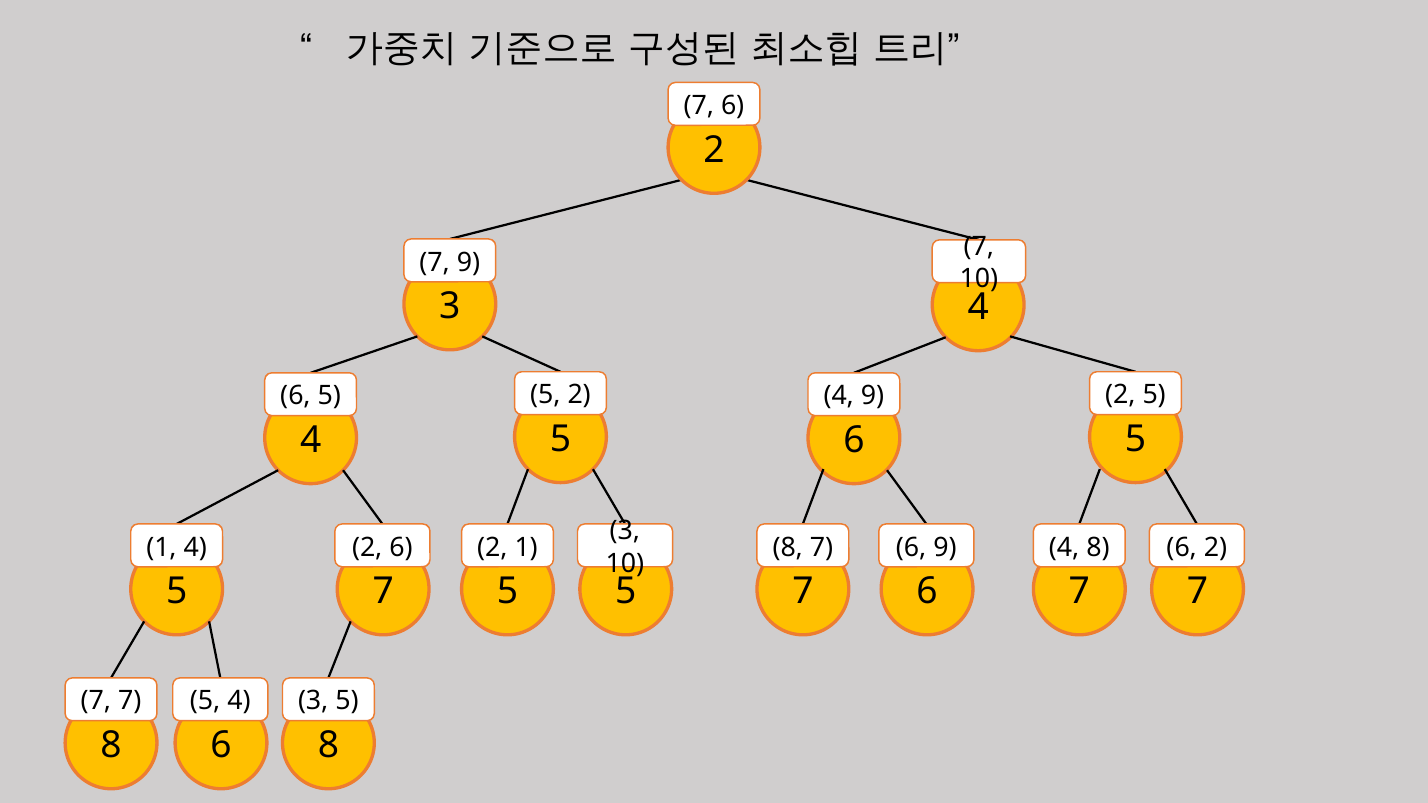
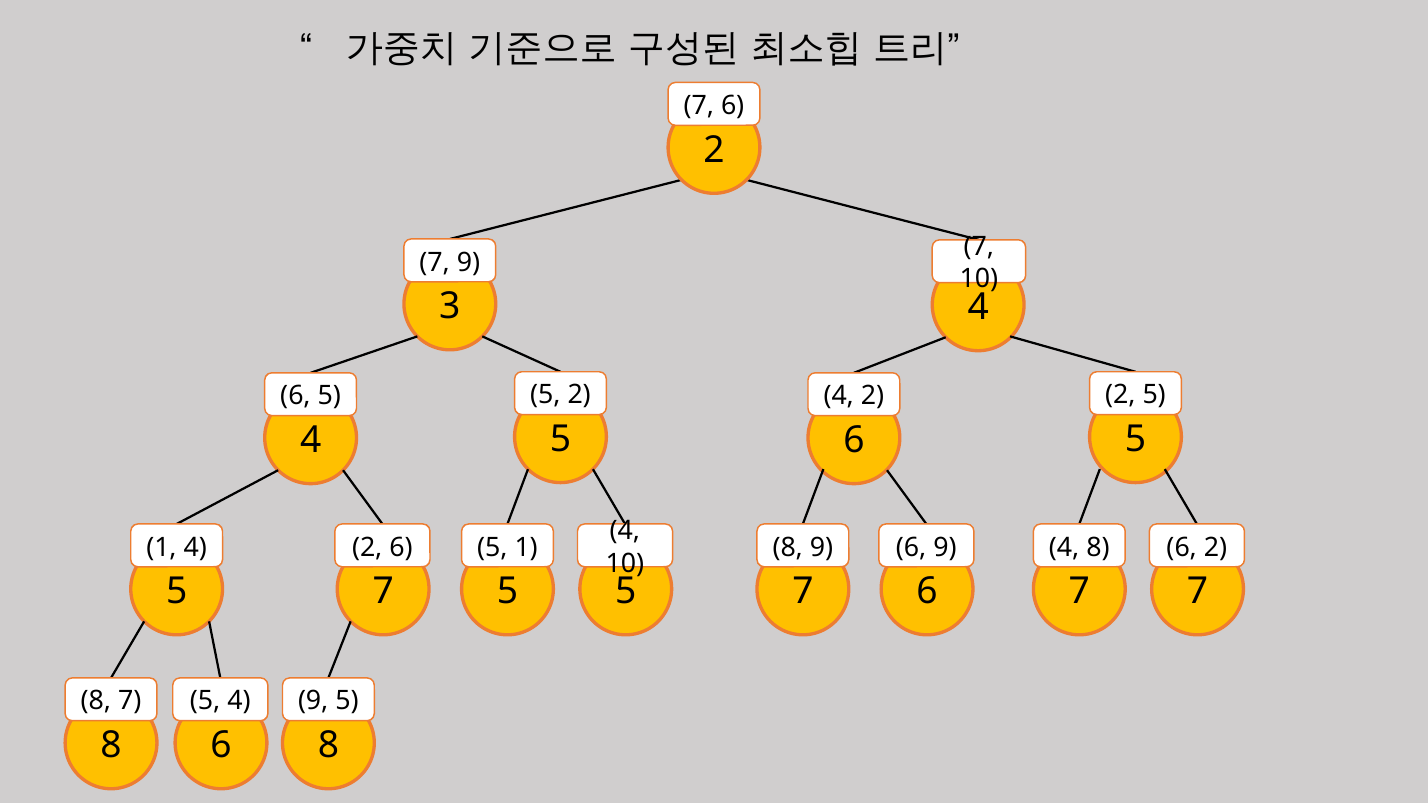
4 9: 9 -> 2 (873, 396)
3: 3 -> 4 (625, 531)
2: 2 -> 5 (492, 547)
7: 7 -> 9 (822, 547)
7: 7 -> 8 (96, 701)
3: 3 -> 9 (313, 701)
